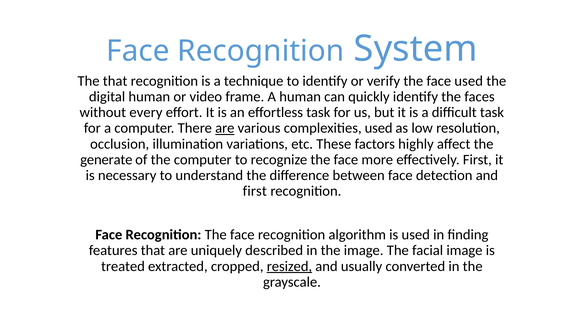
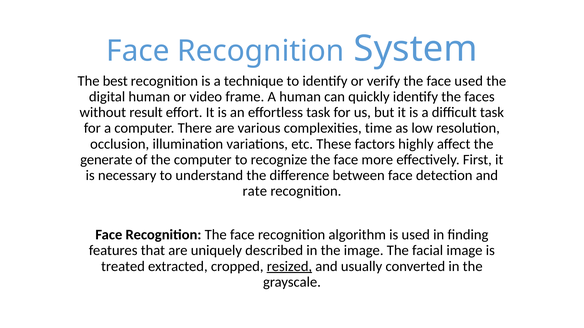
The that: that -> best (115, 81)
every: every -> result (146, 113)
are underline: present -> none (225, 128)
complexities used: used -> time (379, 128)
first: first -> rate (255, 191)
